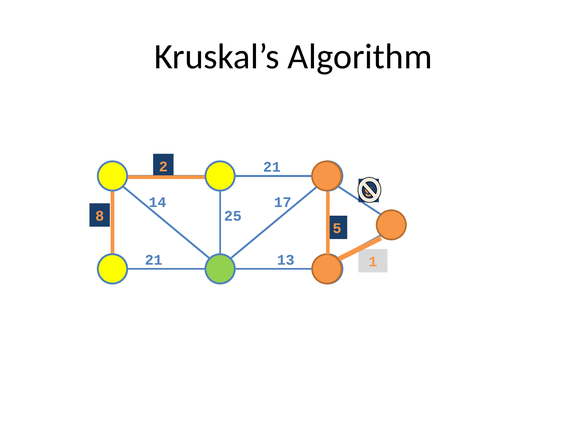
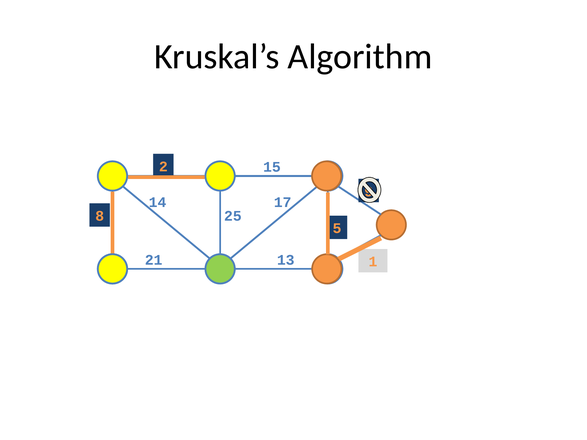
2 21: 21 -> 15 (272, 167)
